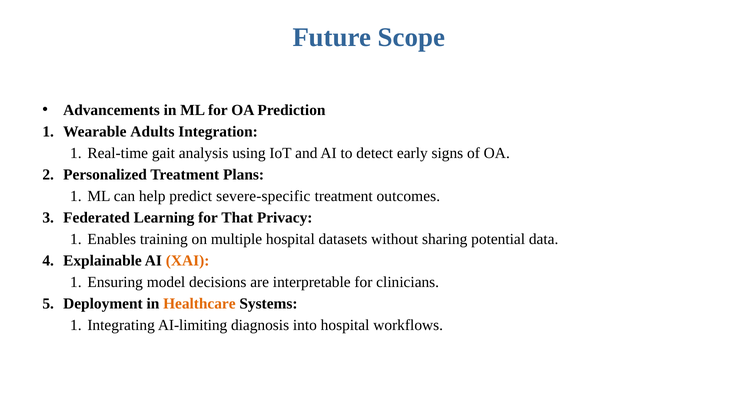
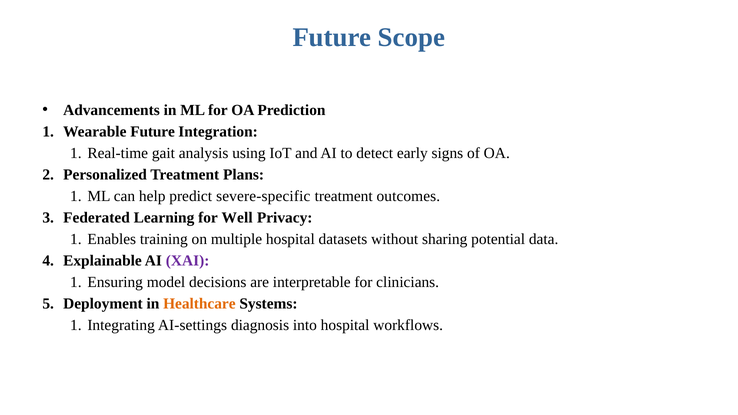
Wearable Adults: Adults -> Future (153, 132)
That: That -> Well (237, 218)
XAI colour: orange -> purple (188, 261)
AI-limiting: AI-limiting -> AI-settings (193, 325)
